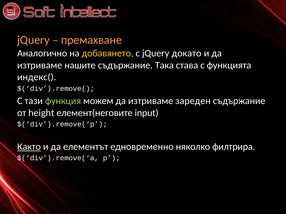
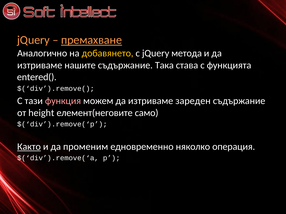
премахване underline: none -> present (92, 40)
докато: докато -> метода (187, 53)
индекс(: индекс( -> entered( (37, 77)
функция colour: light green -> pink (63, 101)
input: input -> само (147, 113)
елементът: елементът -> променим (86, 147)
филтрира: филтрира -> операция (234, 147)
